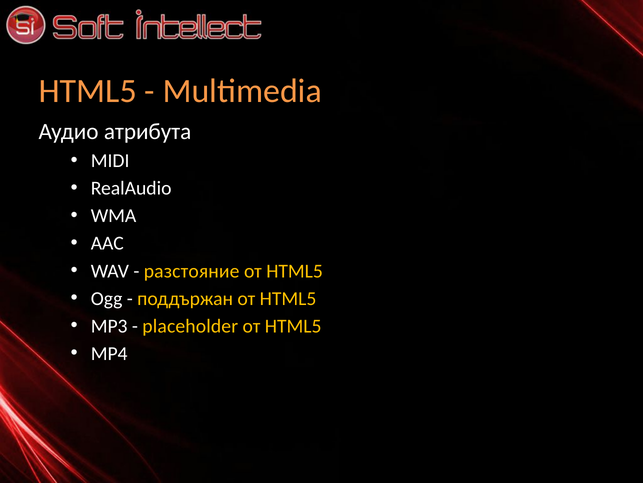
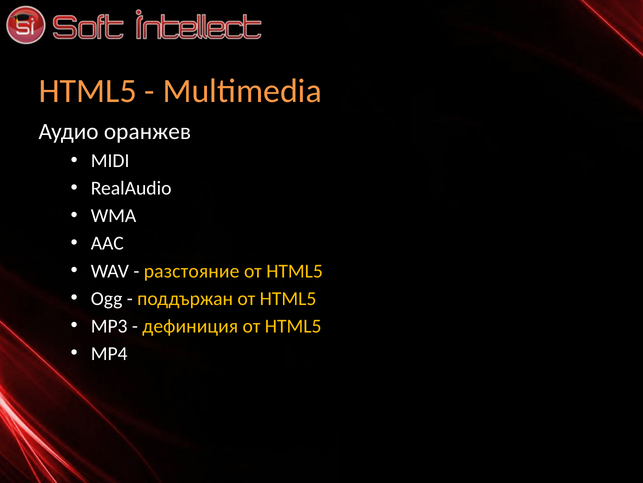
атрибута: атрибута -> оранжев (147, 131)
placeholder: placeholder -> дефиниция (190, 326)
